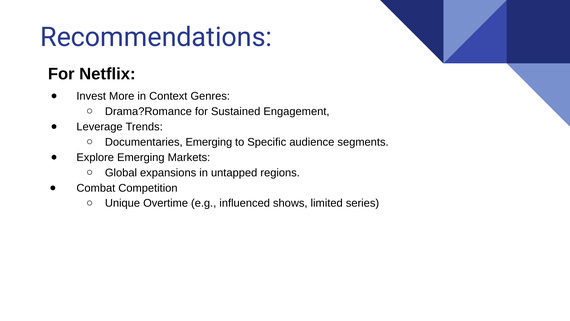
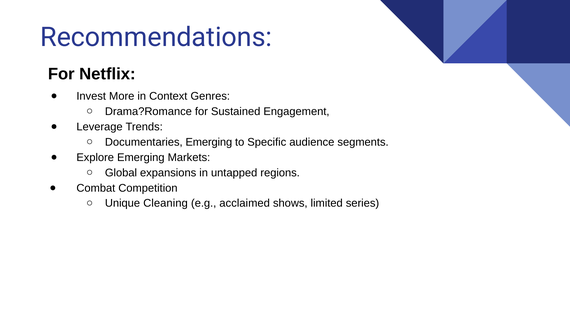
Overtime: Overtime -> Cleaning (166, 203)
influenced: influenced -> acclaimed (245, 203)
